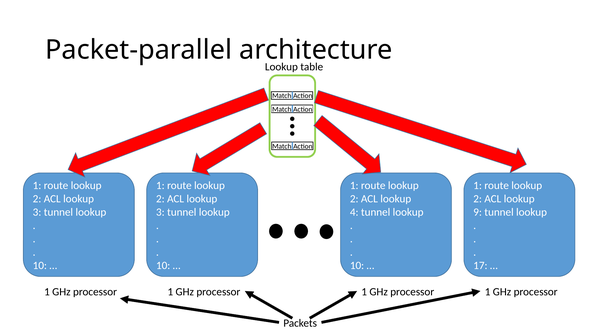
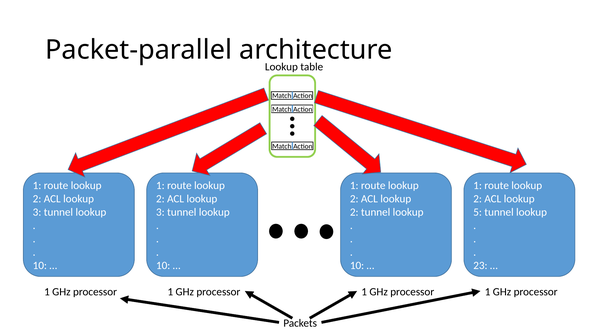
4: 4 -> 2 (354, 212)
9: 9 -> 5 (478, 212)
17: 17 -> 23 (480, 265)
